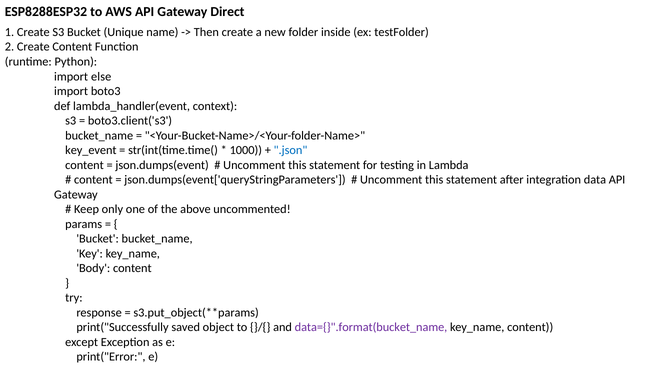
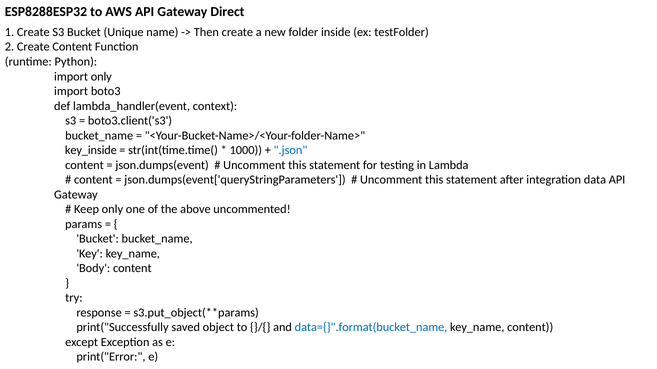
import else: else -> only (101, 77)
key_event: key_event -> key_inside (91, 150)
data={}".format(bucket_name colour: purple -> blue (371, 328)
